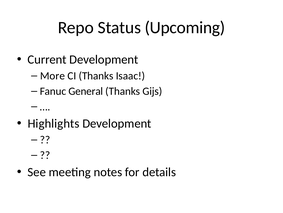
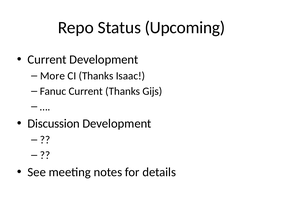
Fanuc General: General -> Current (86, 91)
Highlights: Highlights -> Discussion (54, 123)
